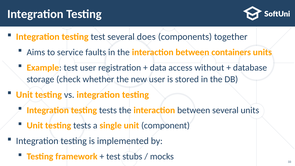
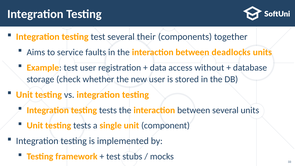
does: does -> their (146, 37)
containers: containers -> deadlocks (231, 52)
